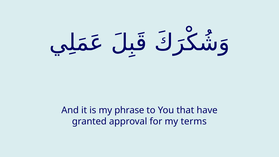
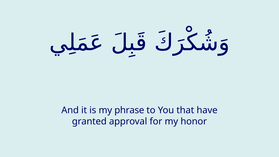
terms: terms -> honor (194, 121)
